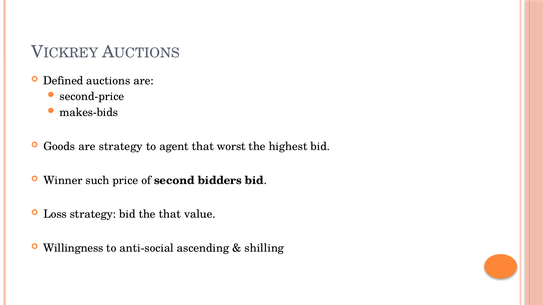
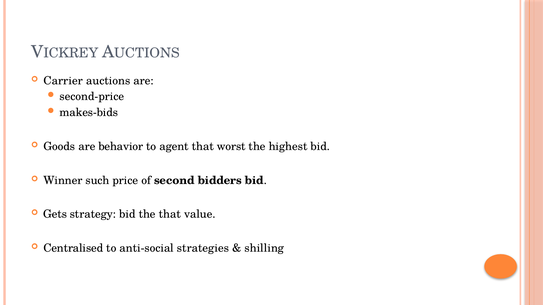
Defined: Defined -> Carrier (63, 81)
are strategy: strategy -> behavior (121, 147)
Loss: Loss -> Gets (55, 215)
Willingness: Willingness -> Centralised (73, 249)
ascending: ascending -> strategies (203, 249)
